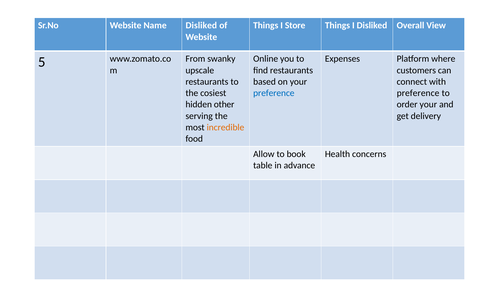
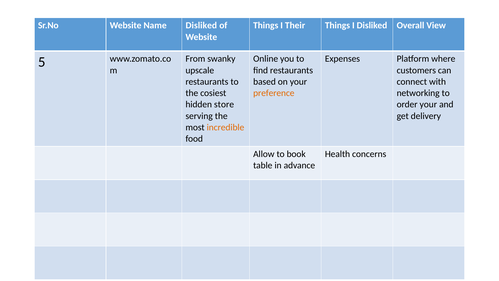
Store: Store -> Their (295, 26)
preference colour: blue -> orange (274, 93)
preference: preference -> networking (418, 93)
other: other -> store (224, 104)
